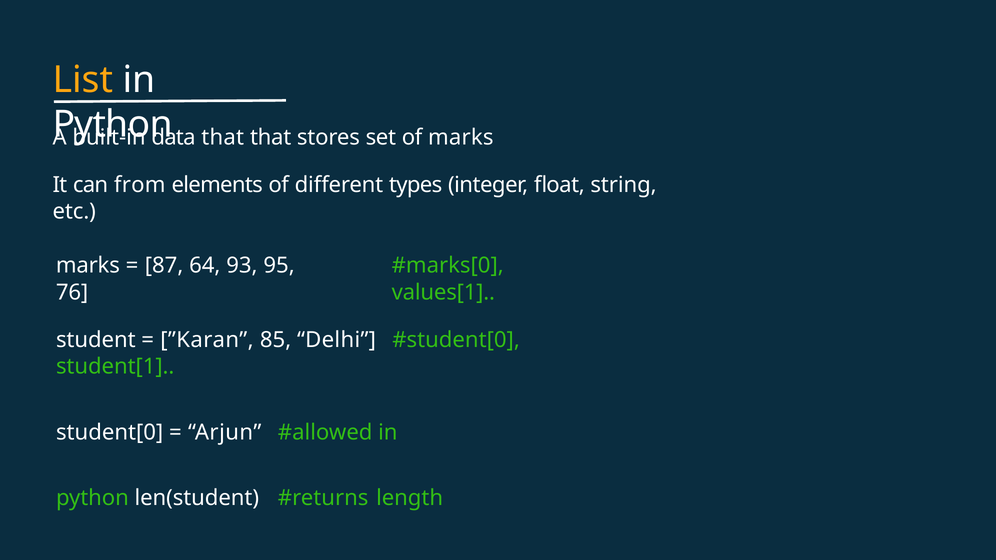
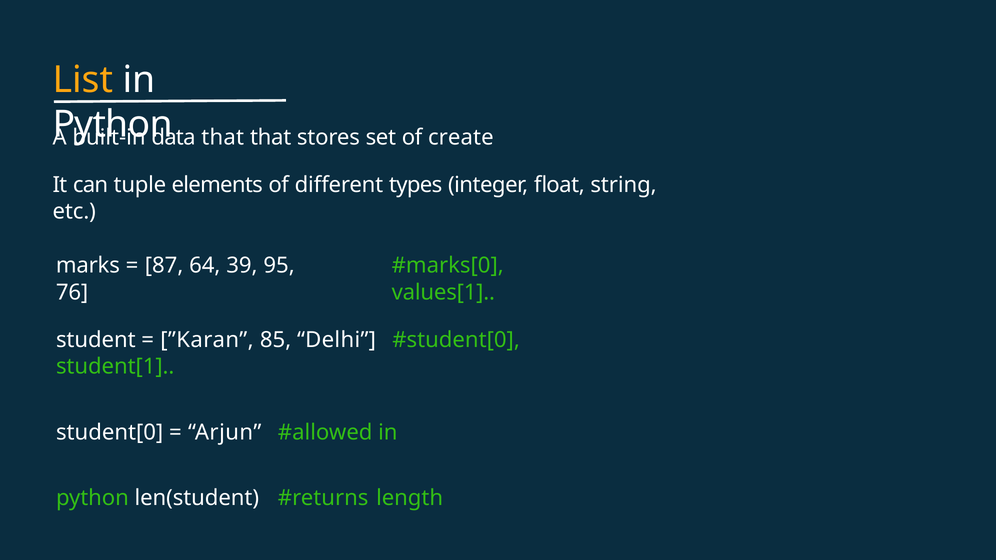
of marks: marks -> create (461, 138)
from: from -> tuple (140, 185)
93: 93 -> 39 (242, 266)
